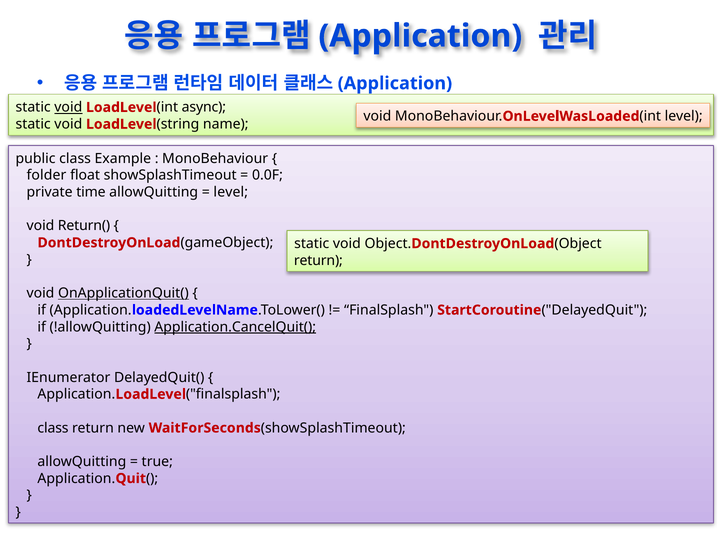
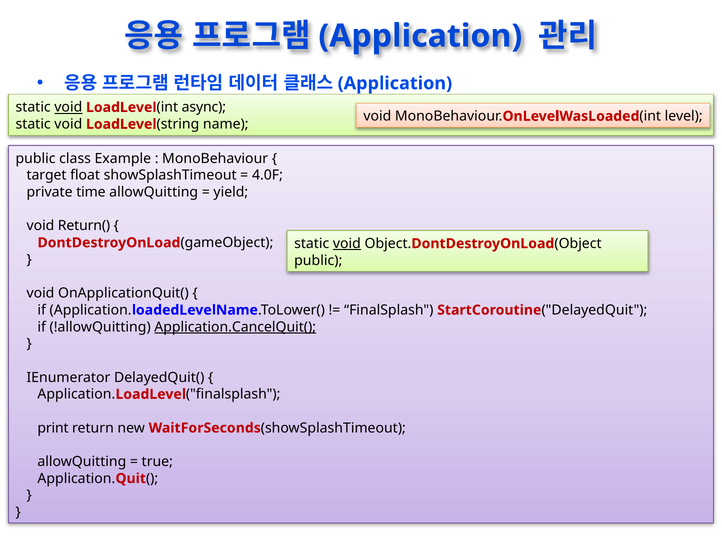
folder: folder -> target (47, 175)
0.0F: 0.0F -> 4.0F (267, 175)
level: level -> yield (231, 192)
void underline: none -> present (347, 244)
return: return -> public (318, 261)
OnApplicationQuit( underline: present -> none (123, 293)
class: class -> print (53, 428)
